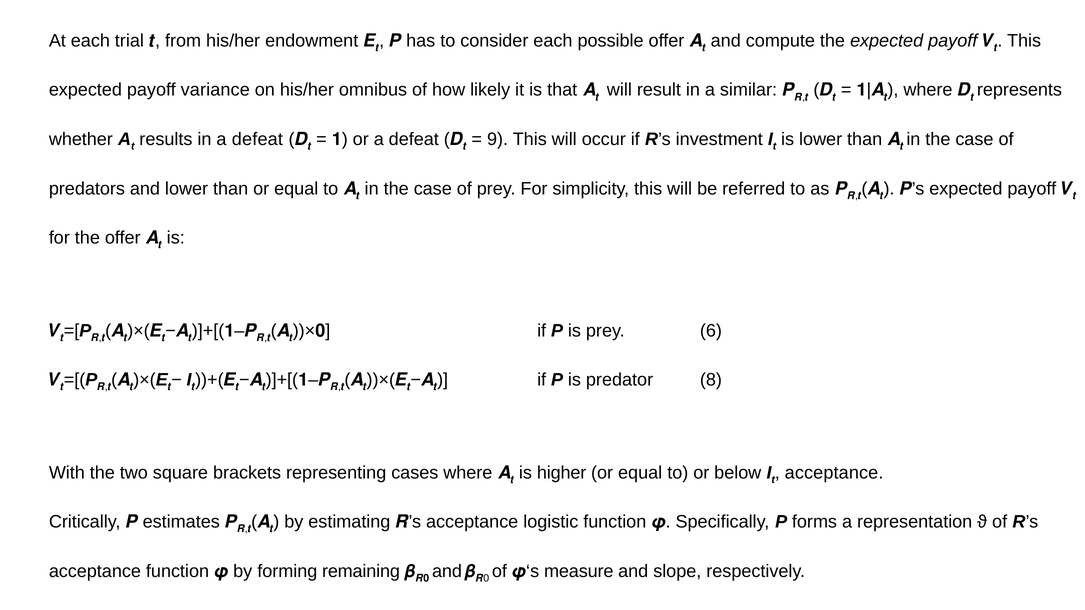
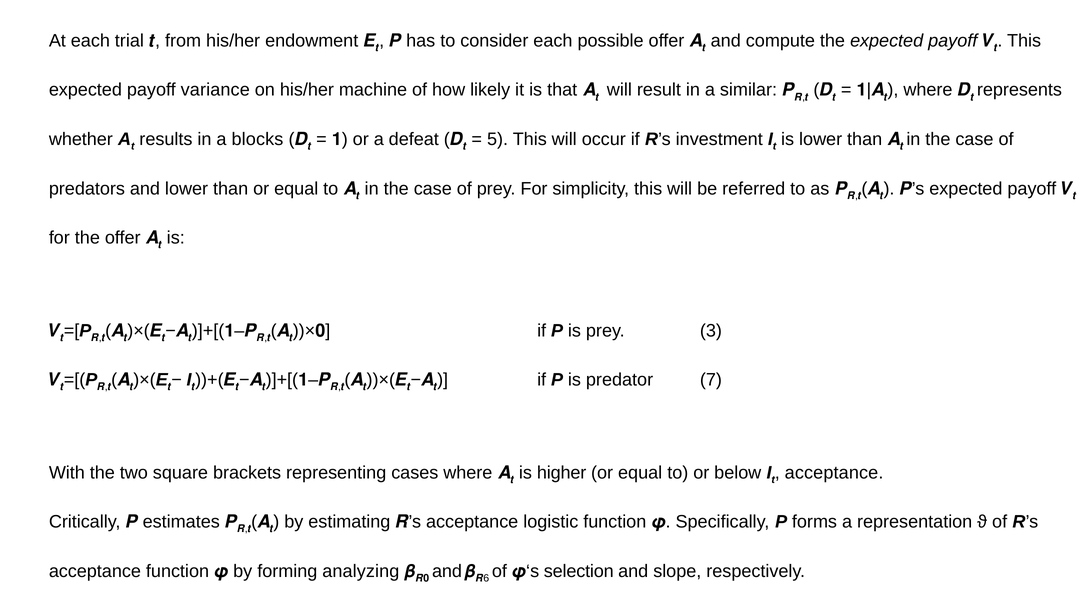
omnibus: omnibus -> machine (373, 90)
in a defeat: defeat -> blocks (257, 139)
9: 9 -> 5 (498, 139)
prey 6: 6 -> 3 (711, 331)
8: 8 -> 7 (711, 380)
remaining: remaining -> analyzing (361, 572)
0: 0 -> 6 (486, 579)
measure: measure -> selection (579, 572)
